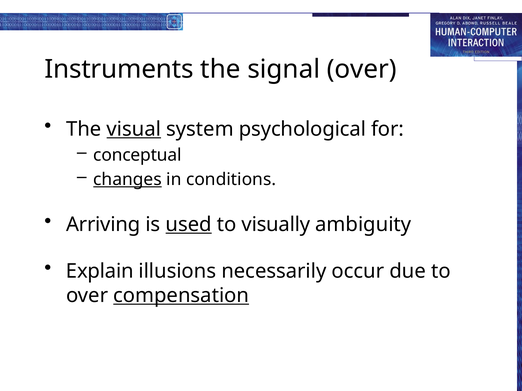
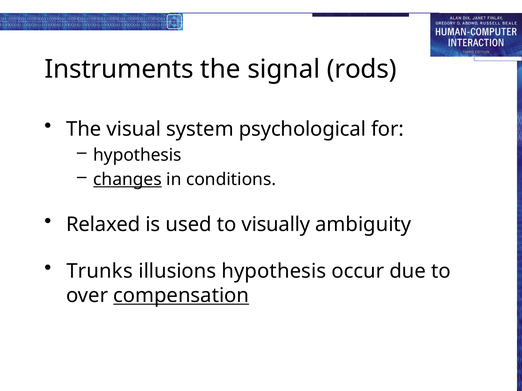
signal over: over -> rods (362, 69)
visual underline: present -> none (134, 129)
conceptual: conceptual -> hypothesis (137, 155)
Arriving: Arriving -> Relaxed (103, 225)
used underline: present -> none (189, 225)
Explain: Explain -> Trunks (100, 271)
illusions necessarily: necessarily -> hypothesis (274, 271)
